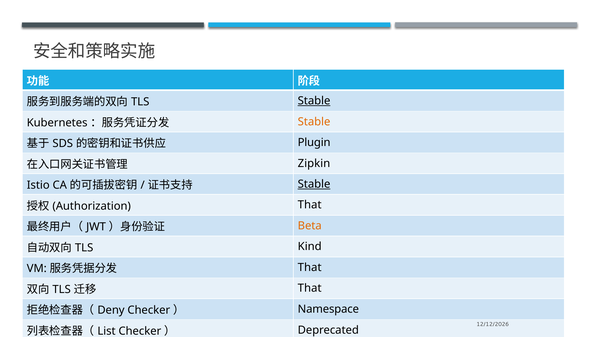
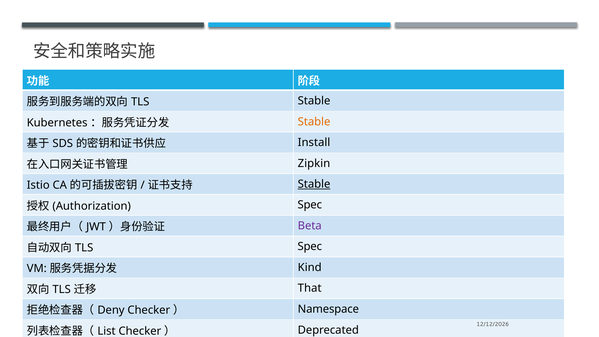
Stable underline: present -> none (314, 101)
Plugin: Plugin -> Install (314, 142)
That: That -> Spec (310, 205)
Beta colour: orange -> purple (310, 226)
Kind: Kind -> Spec (310, 247)
That: That -> Kind (310, 267)
